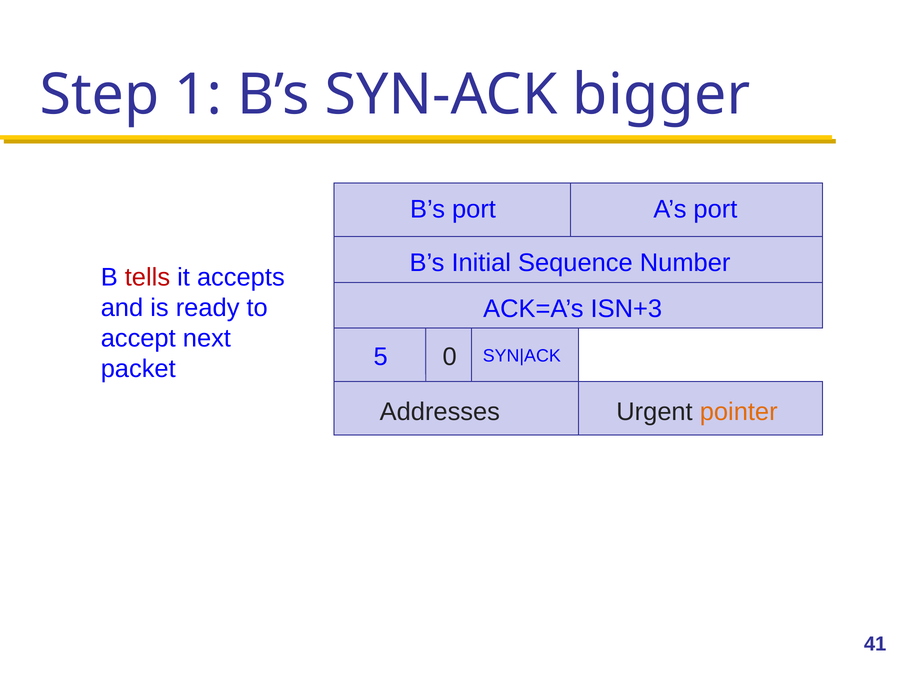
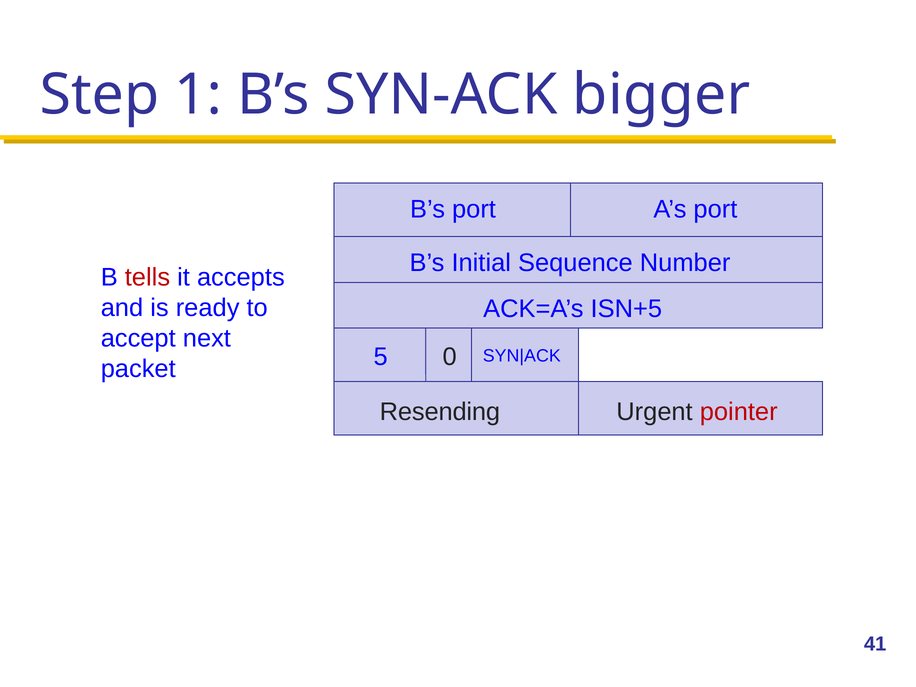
ISN+3: ISN+3 -> ISN+5 (626, 309)
Addresses: Addresses -> Resending (440, 412)
pointer colour: orange -> red (739, 412)
